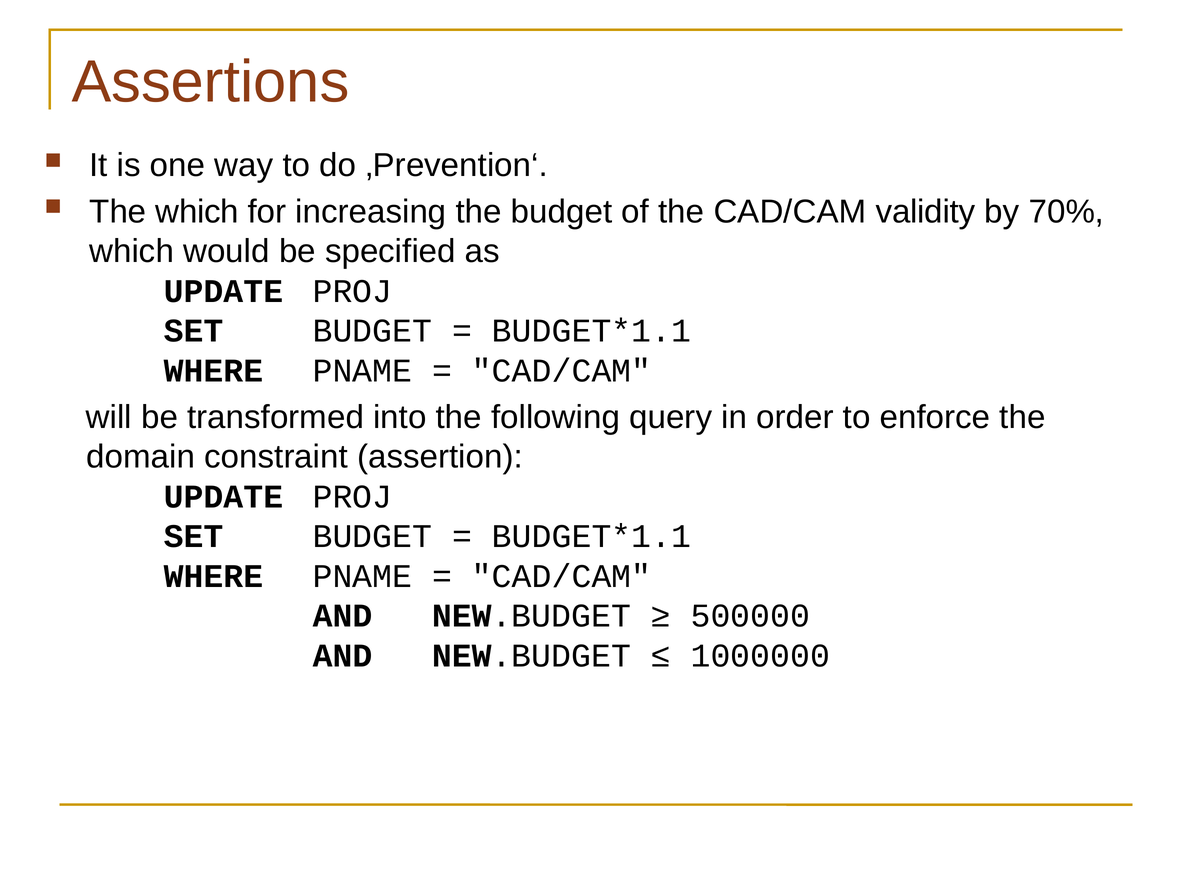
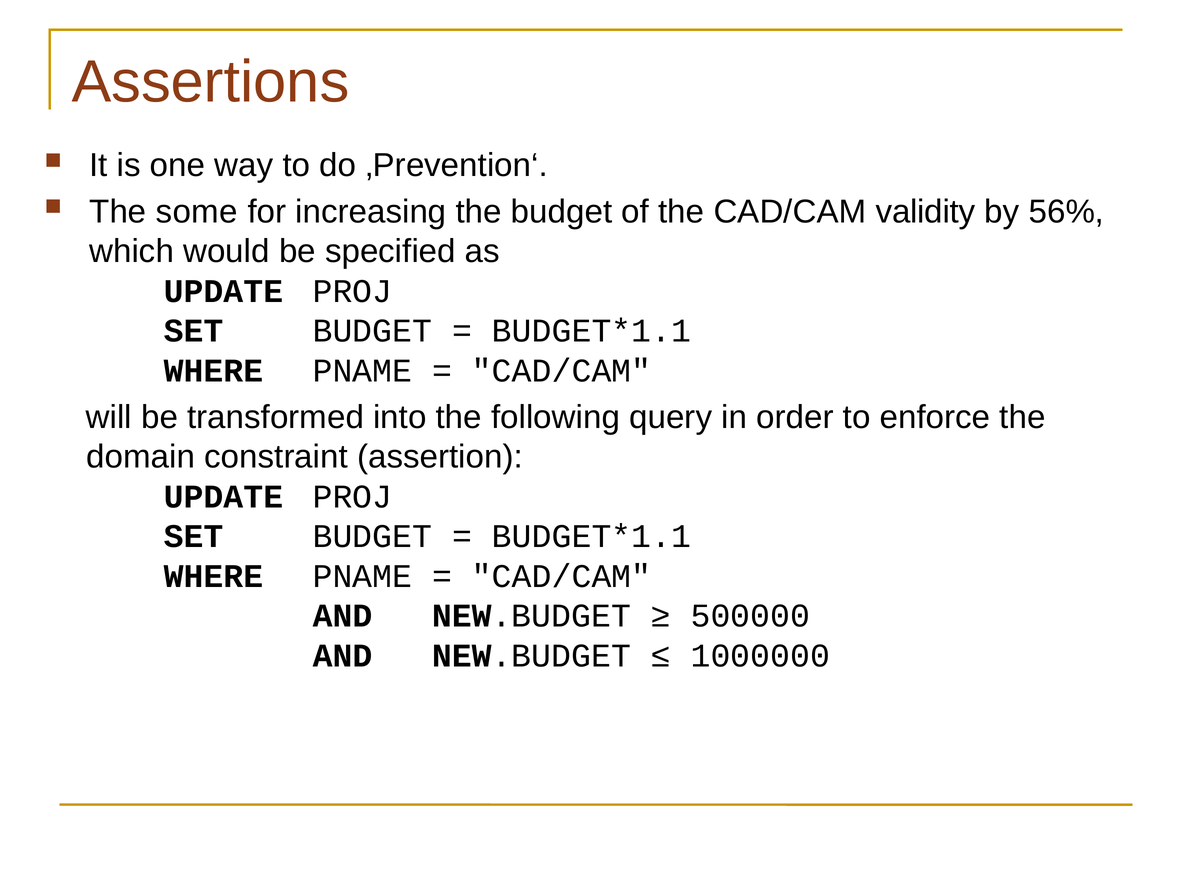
The which: which -> some (197, 212)
70%: 70% -> 56% (1066, 212)
